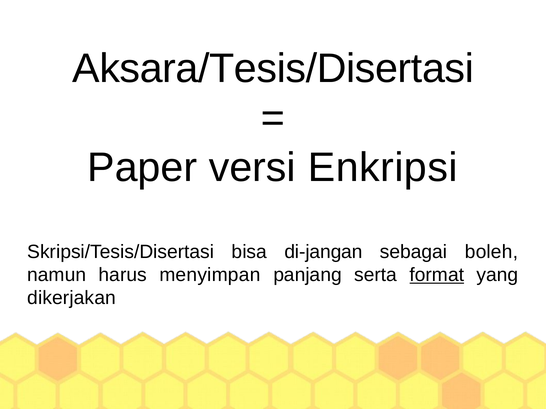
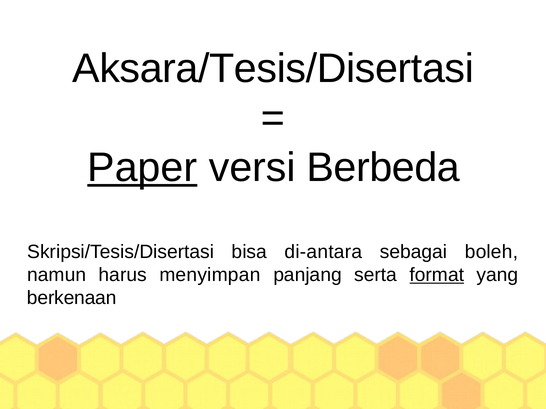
Paper underline: none -> present (142, 168)
Enkripsi: Enkripsi -> Berbeda (383, 168)
di-jangan: di-jangan -> di-antara (323, 252)
dikerjakan: dikerjakan -> berkenaan (72, 298)
